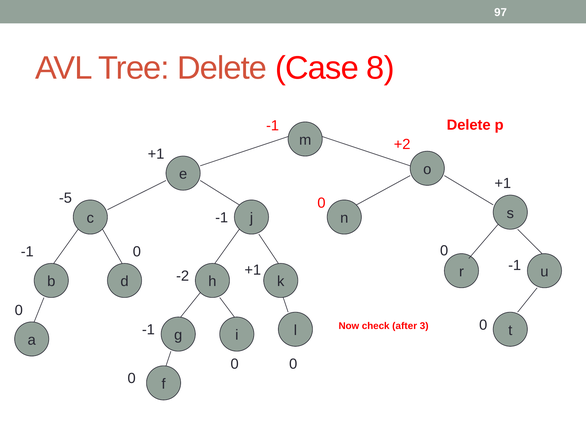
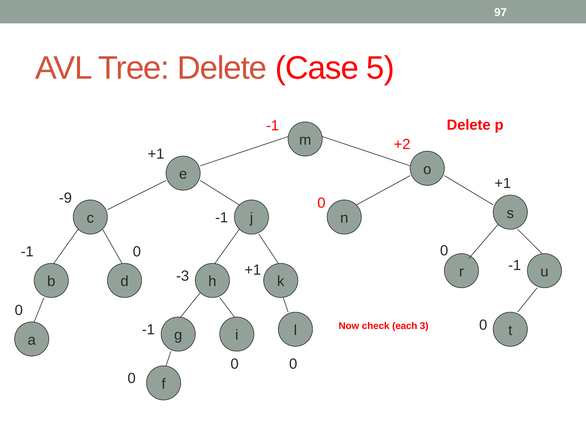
8: 8 -> 5 (380, 68)
-5: -5 -> -9 (65, 198)
-2: -2 -> -3 (183, 276)
after: after -> each (405, 326)
